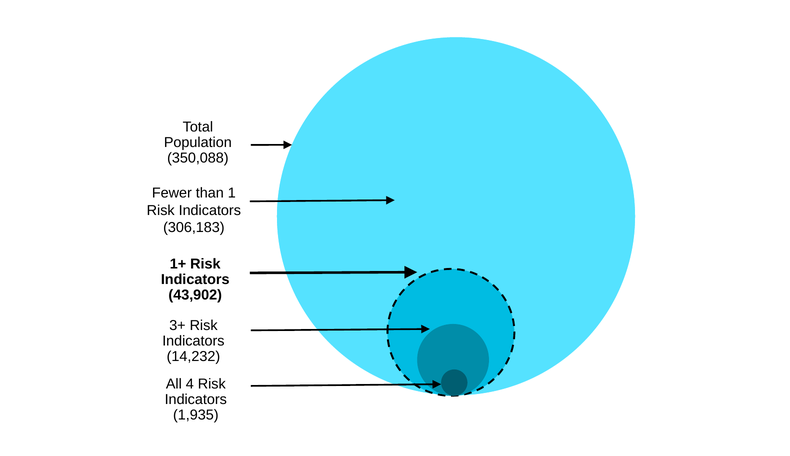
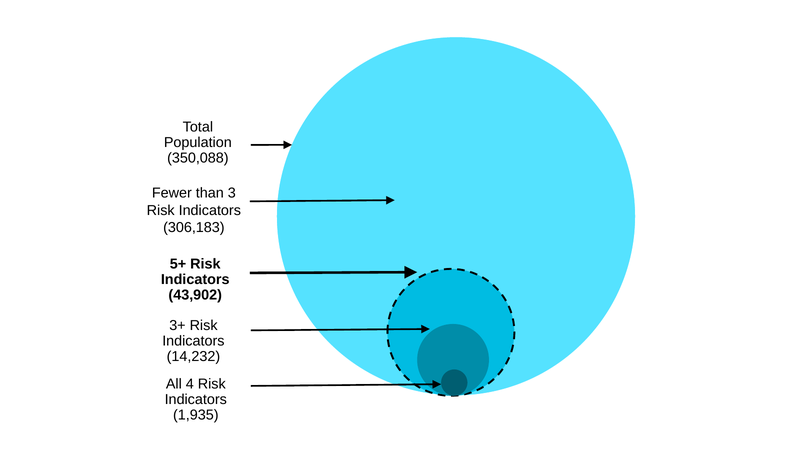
1: 1 -> 3 (232, 193)
1+: 1+ -> 5+ (178, 264)
